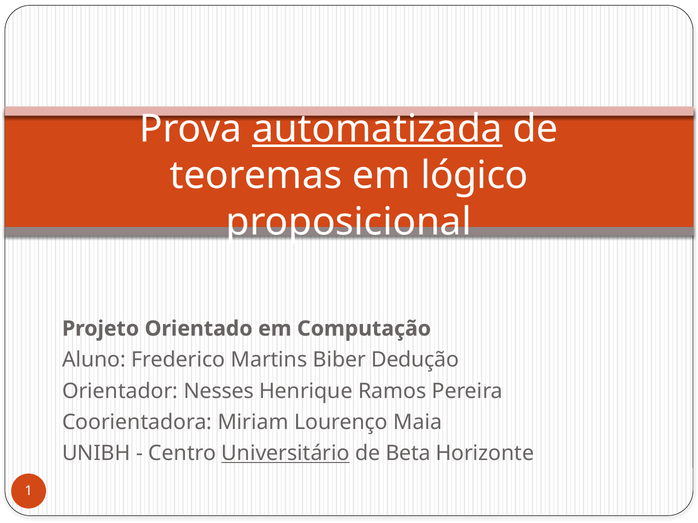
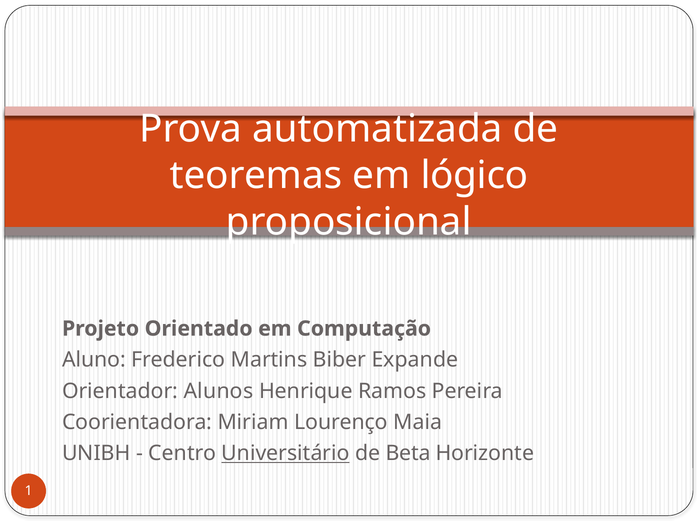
automatizada underline: present -> none (377, 129)
Dedução: Dedução -> Expande (415, 360)
Nesses: Nesses -> Alunos (218, 391)
